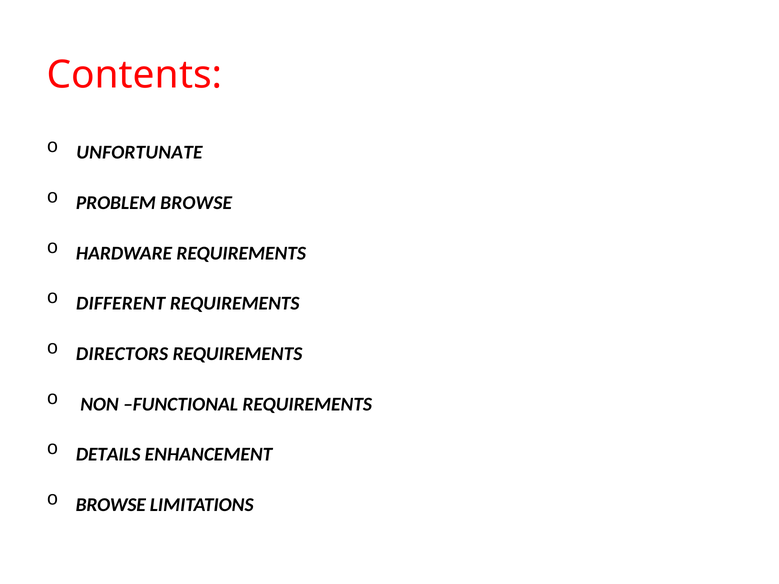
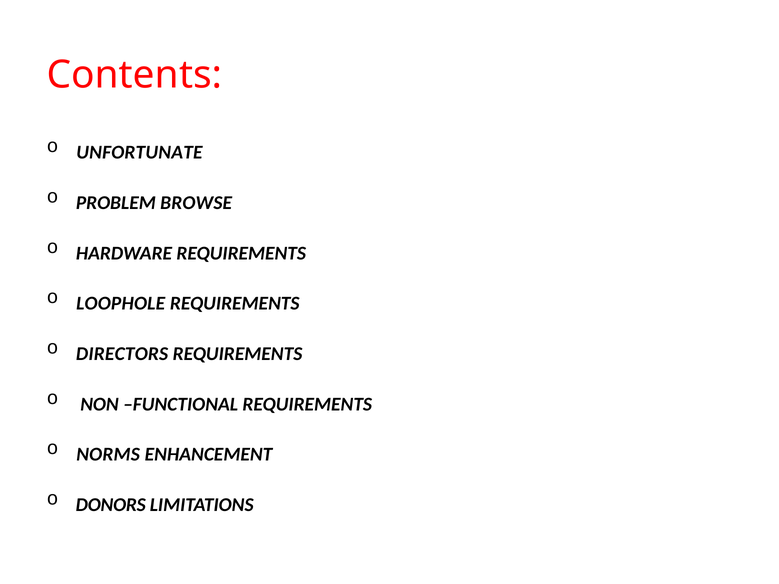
DIFFERENT: DIFFERENT -> LOOPHOLE (121, 304)
DETAILS: DETAILS -> NORMS (108, 455)
BROWSE: BROWSE -> DONORS (111, 505)
